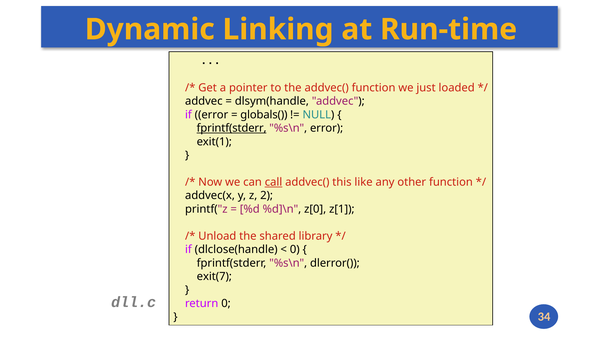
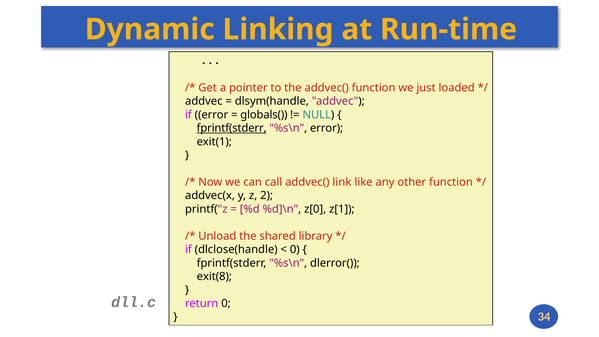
call underline: present -> none (273, 182)
this: this -> link (342, 182)
exit(7: exit(7 -> exit(8 (214, 276)
